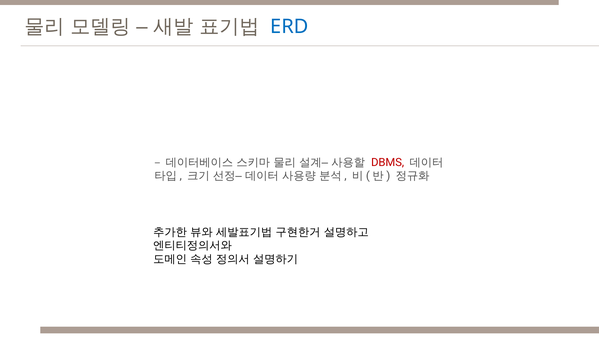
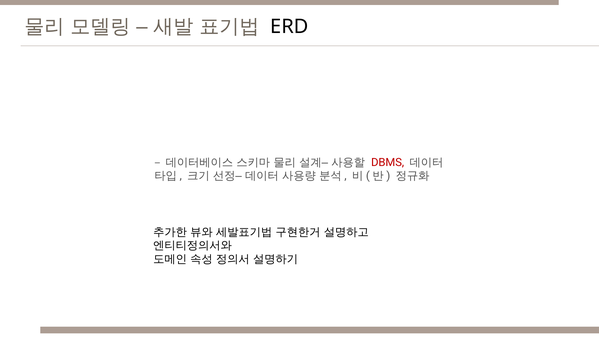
ERD colour: blue -> black (289, 27)
